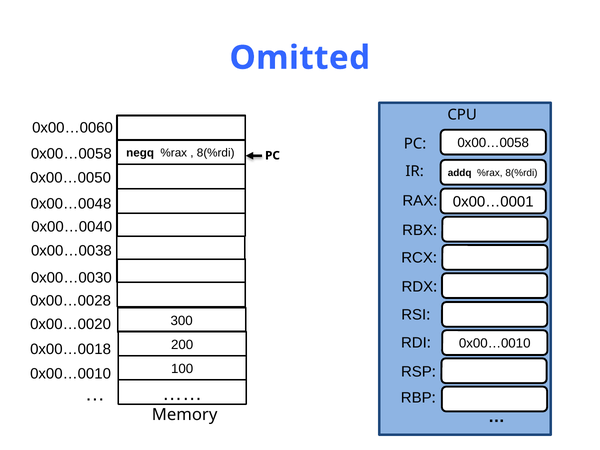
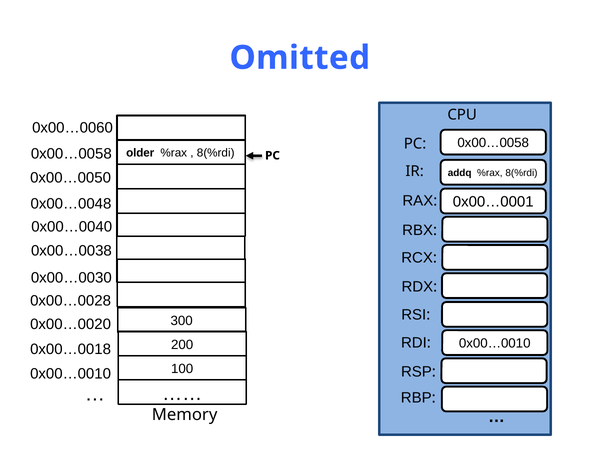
negq: negq -> older (140, 153)
